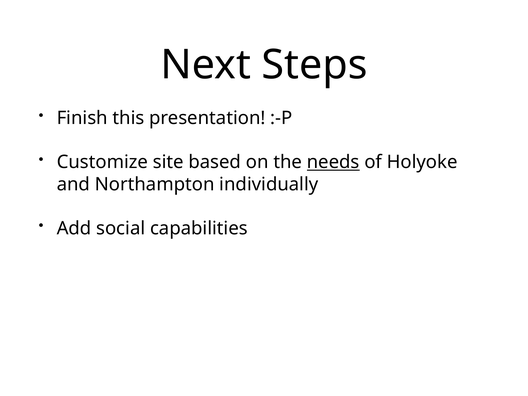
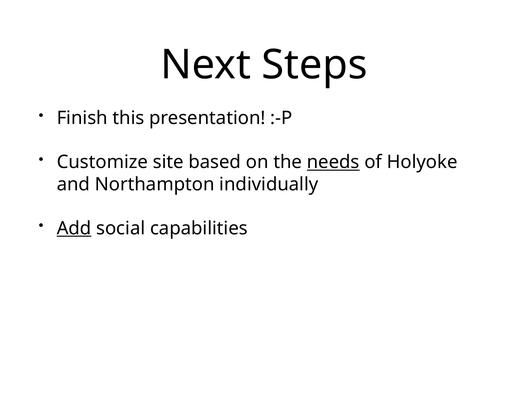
Add underline: none -> present (74, 228)
